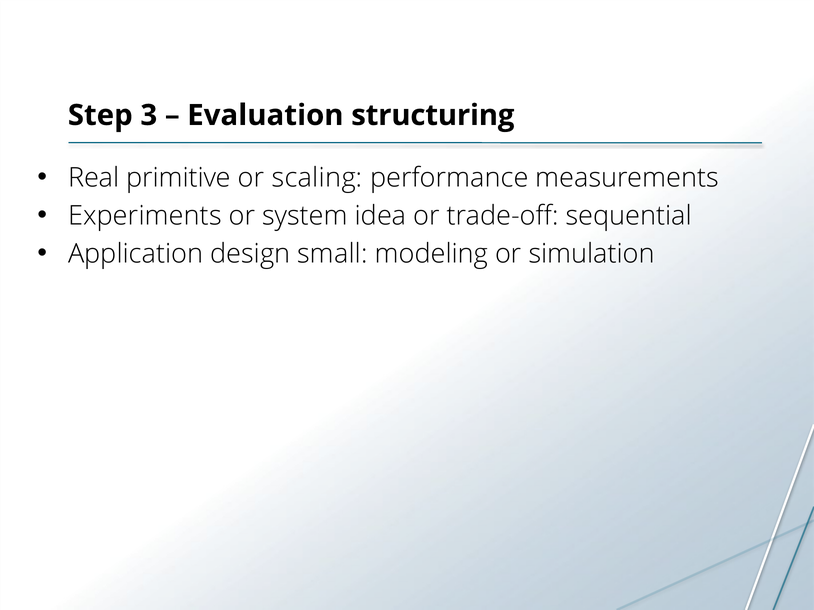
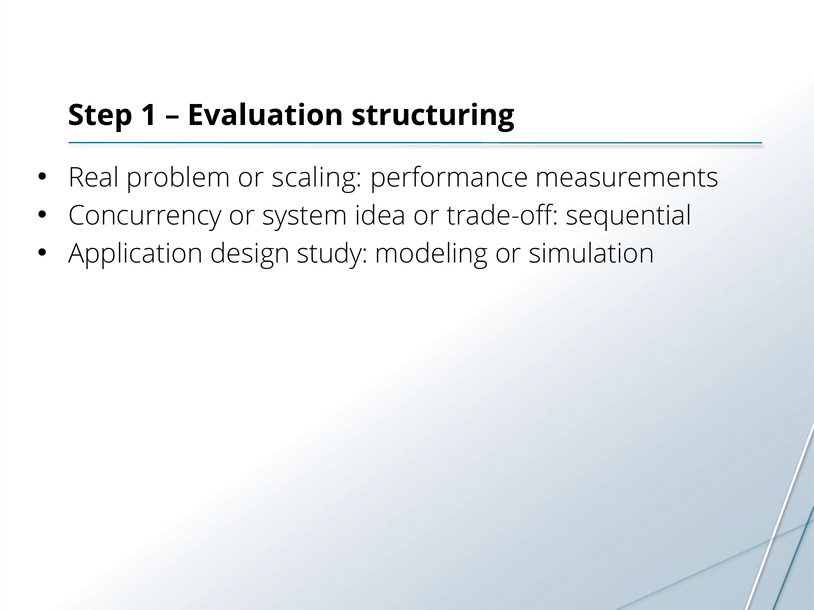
3: 3 -> 1 (149, 115)
primitive: primitive -> problem (178, 178)
Experiments: Experiments -> Concurrency (145, 216)
small: small -> study (333, 254)
